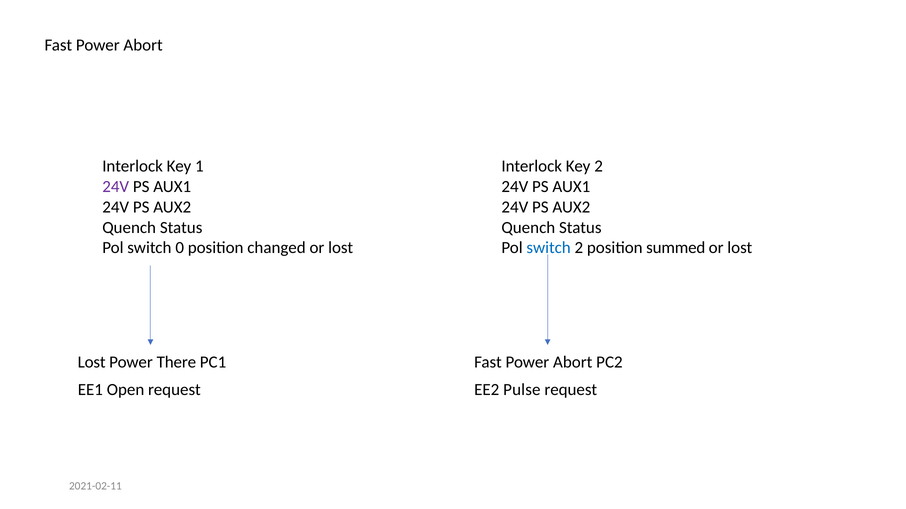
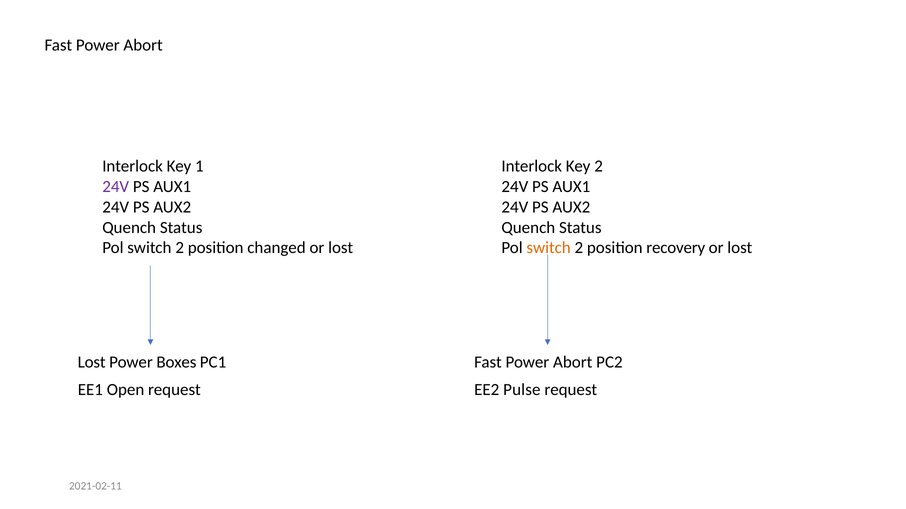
0: 0 -> 2 (180, 248)
switch colour: blue -> orange (549, 248)
summed: summed -> recovery (676, 248)
There: There -> Boxes (176, 362)
